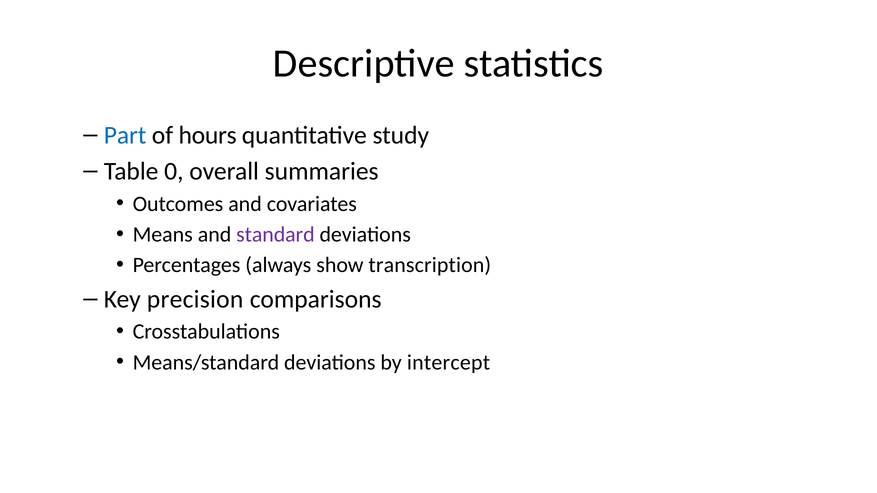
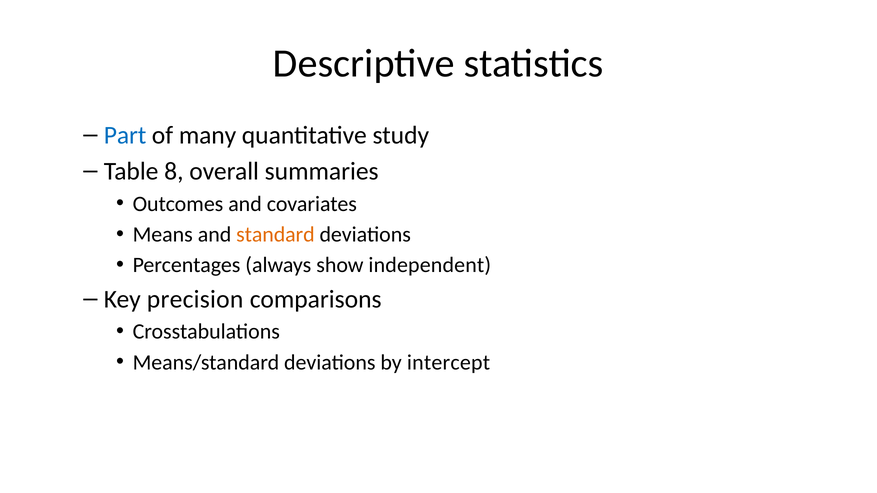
hours: hours -> many (208, 136)
0: 0 -> 8 (174, 171)
standard colour: purple -> orange (275, 235)
transcription: transcription -> independent (430, 265)
